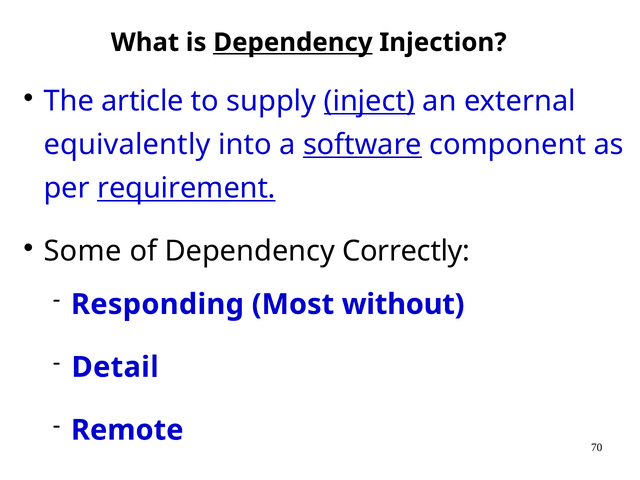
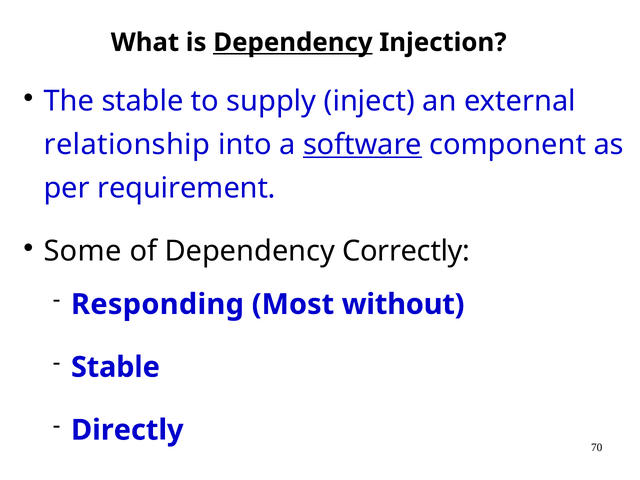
The article: article -> stable (142, 101)
inject underline: present -> none (369, 101)
equivalently: equivalently -> relationship (127, 145)
requirement underline: present -> none (186, 188)
Detail: Detail -> Stable (115, 367)
Remote: Remote -> Directly (127, 430)
